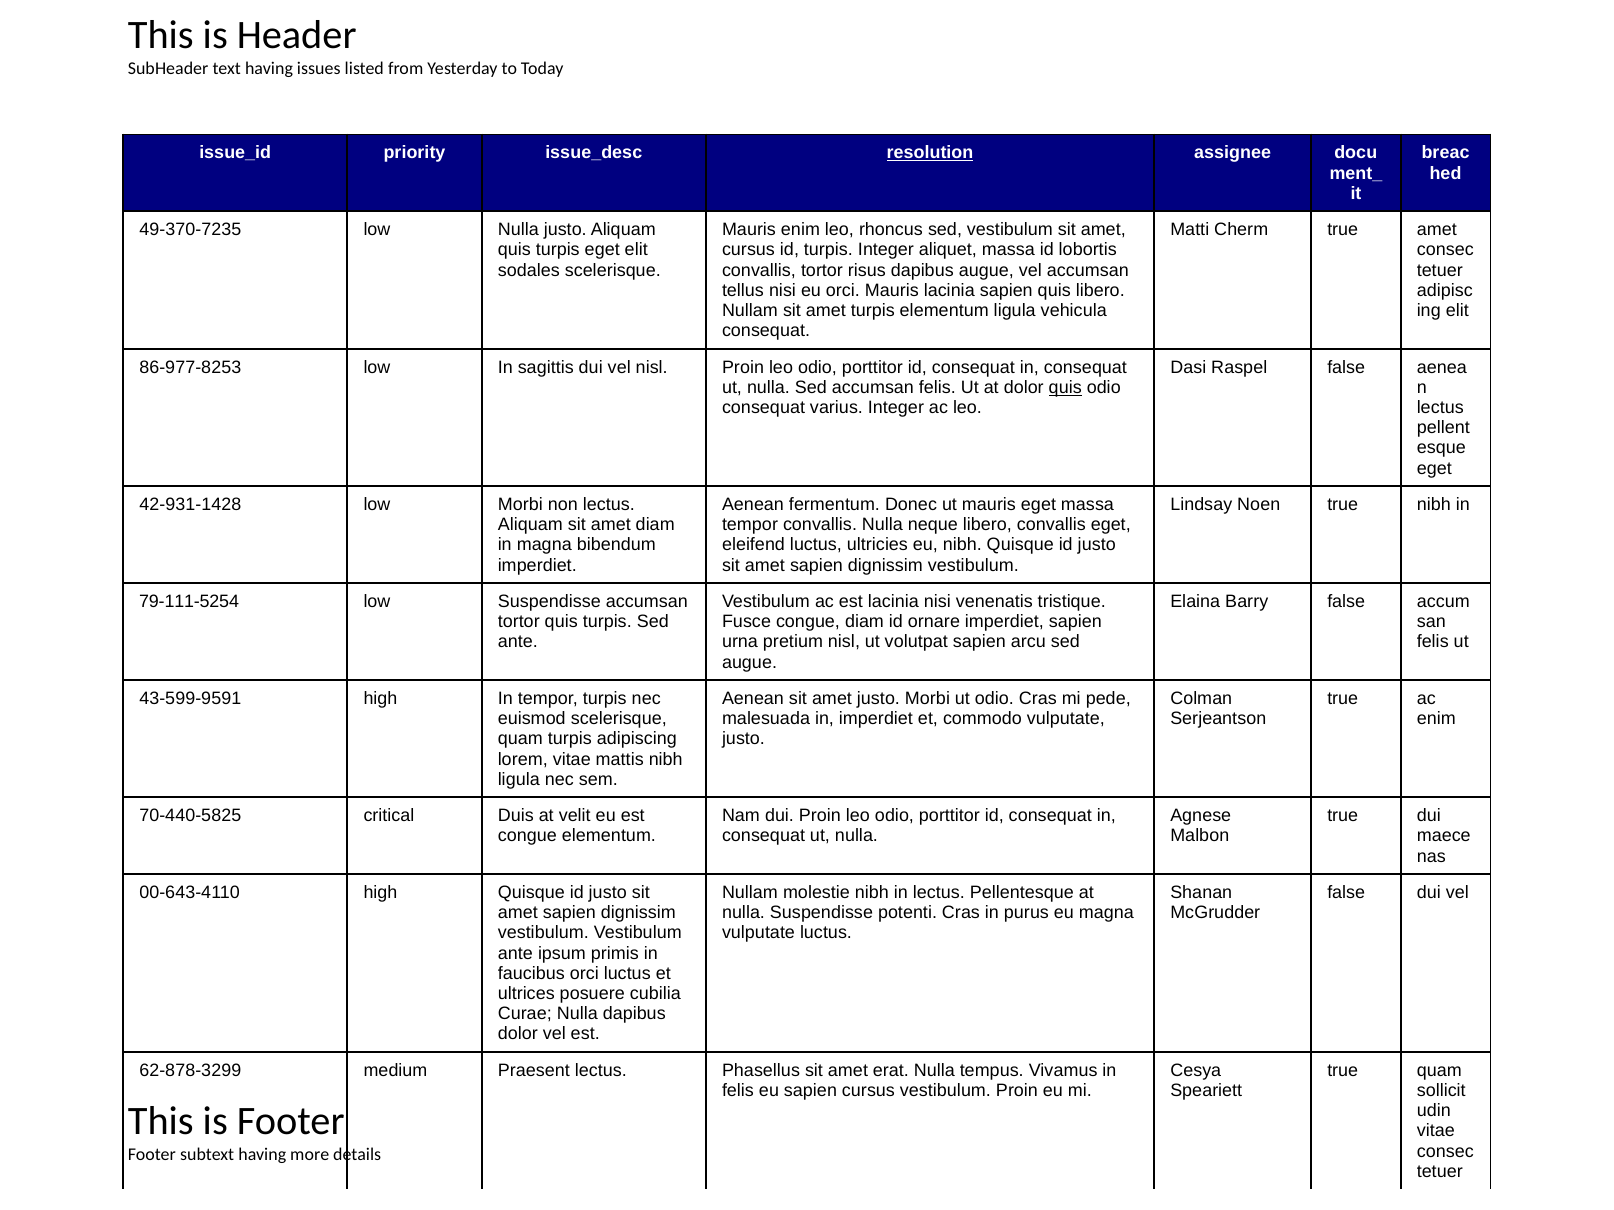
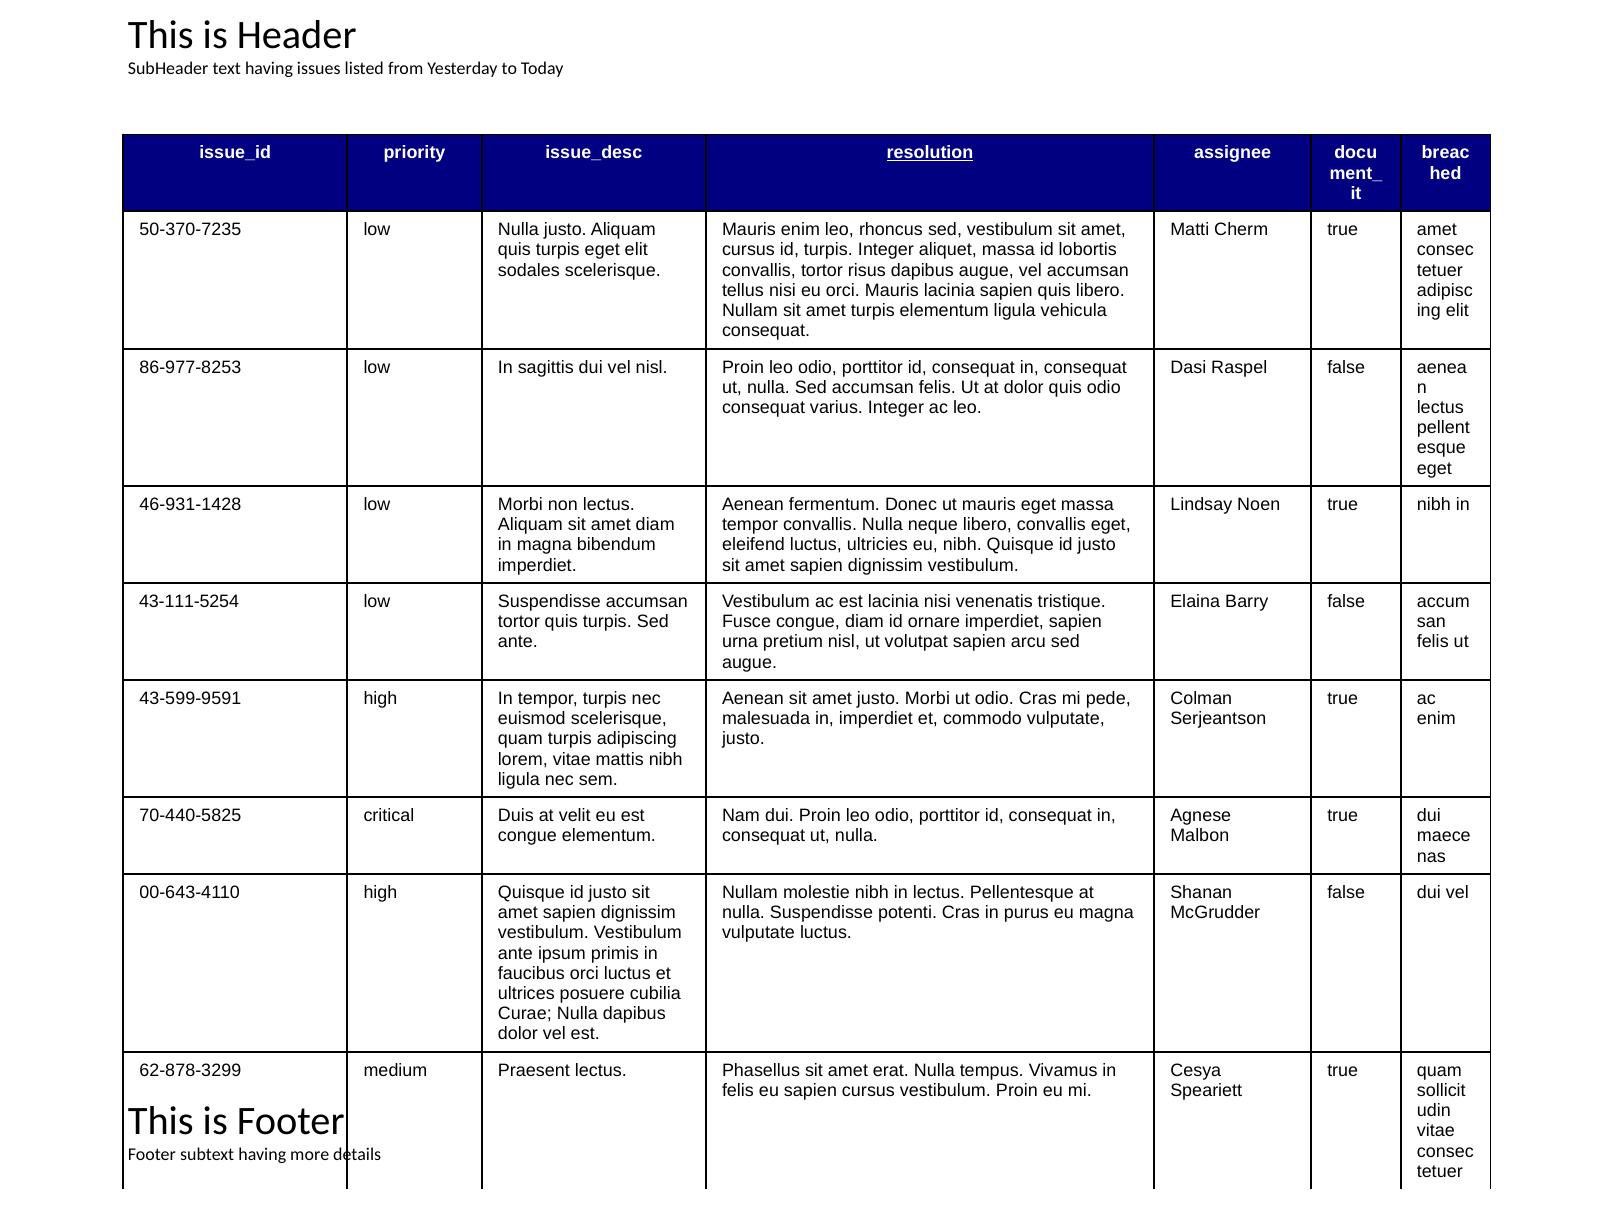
49-370-7235: 49-370-7235 -> 50-370-7235 (190, 230)
quis underline: present -> none (1065, 388)
42-931-1428: 42-931-1428 -> 46-931-1428 (190, 505)
79-111-5254: 79-111-5254 -> 43-111-5254 (189, 602)
